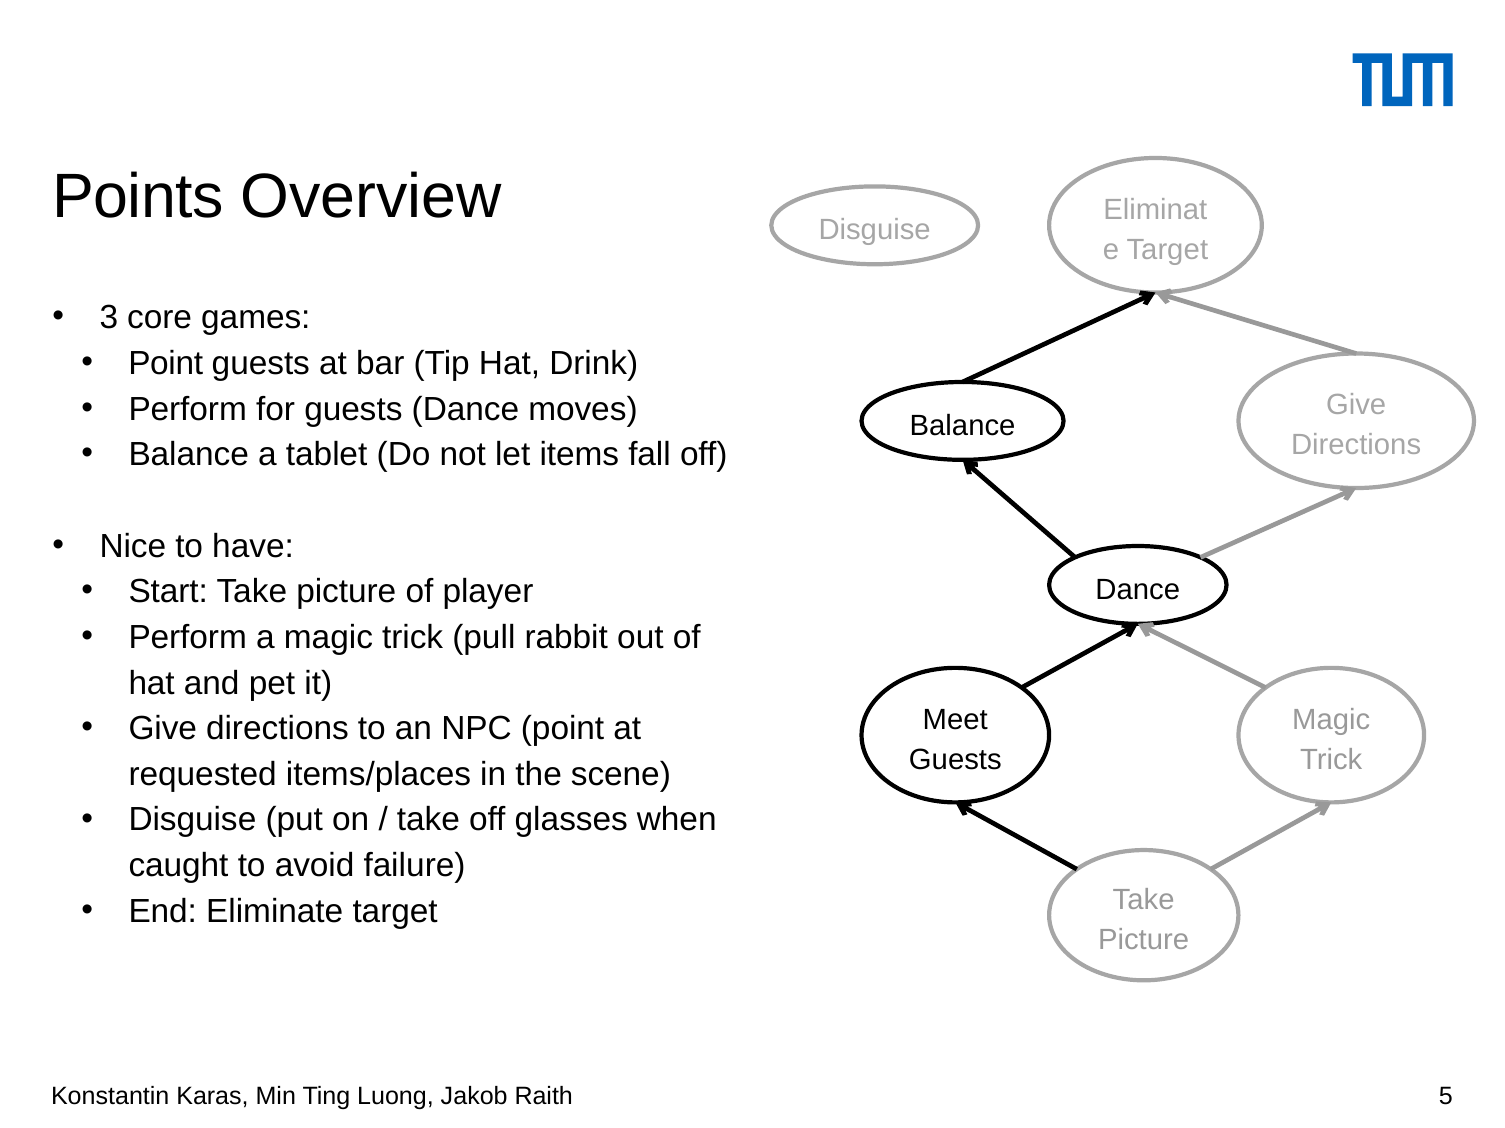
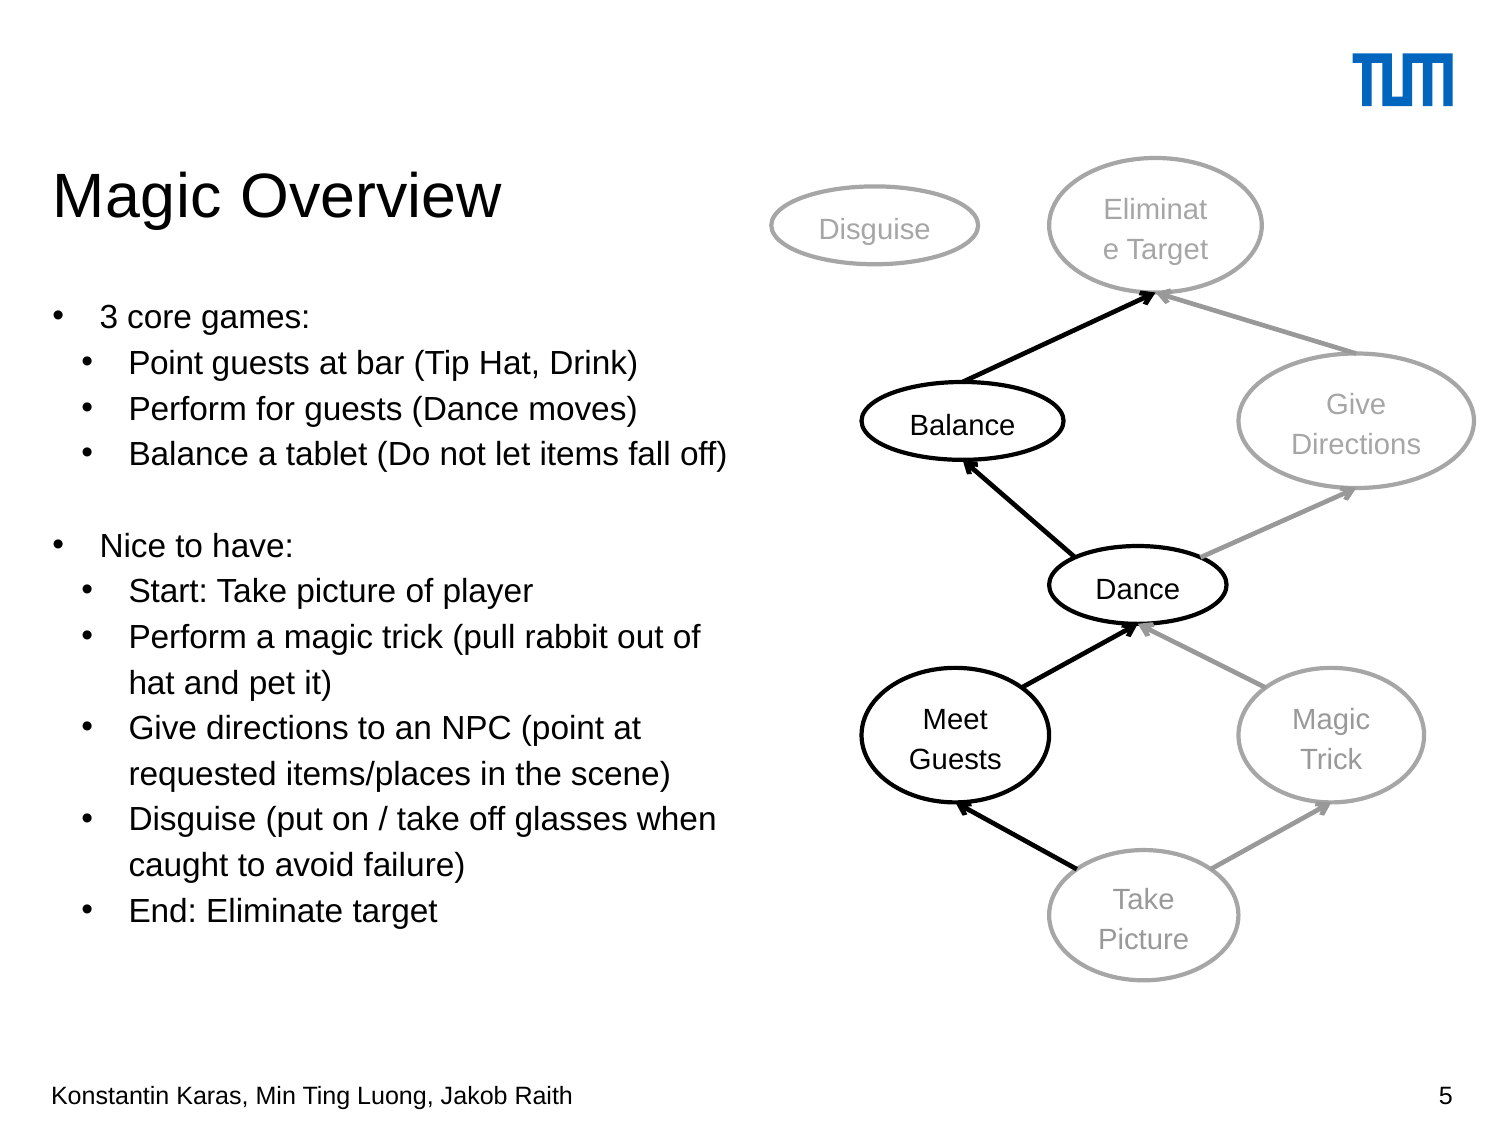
Points: Points -> Magic (137, 197)
